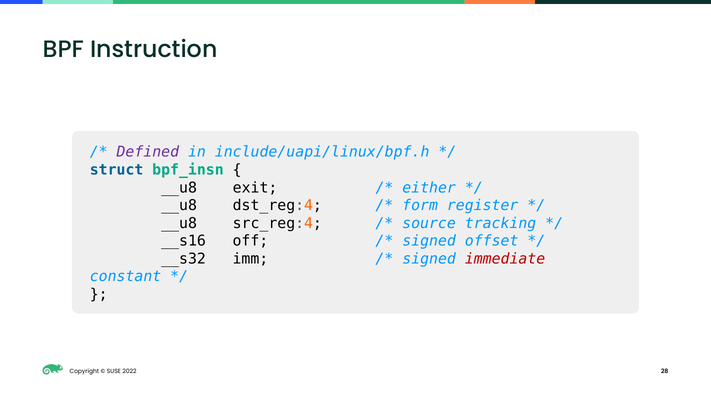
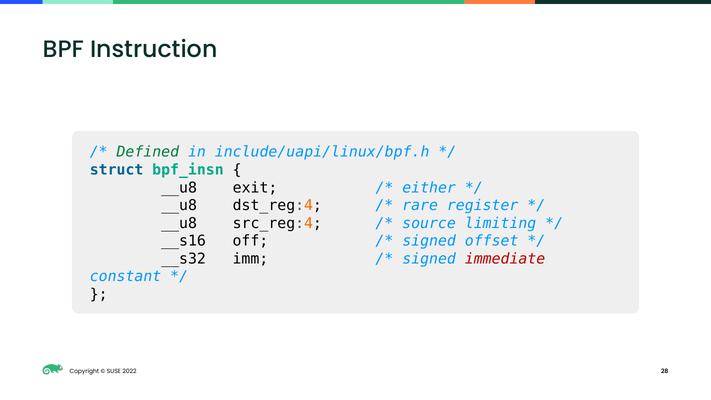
Defined colour: purple -> green (148, 152)
form: form -> rare (420, 205)
tracking: tracking -> limiting (501, 223)
